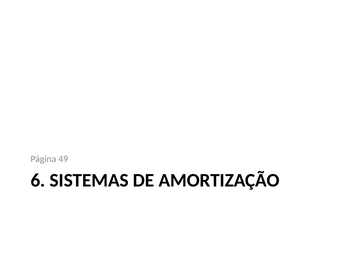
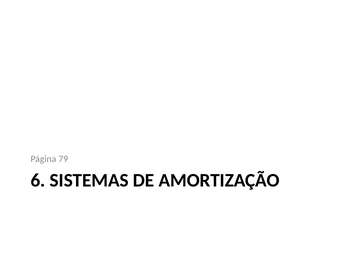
49: 49 -> 79 (63, 159)
